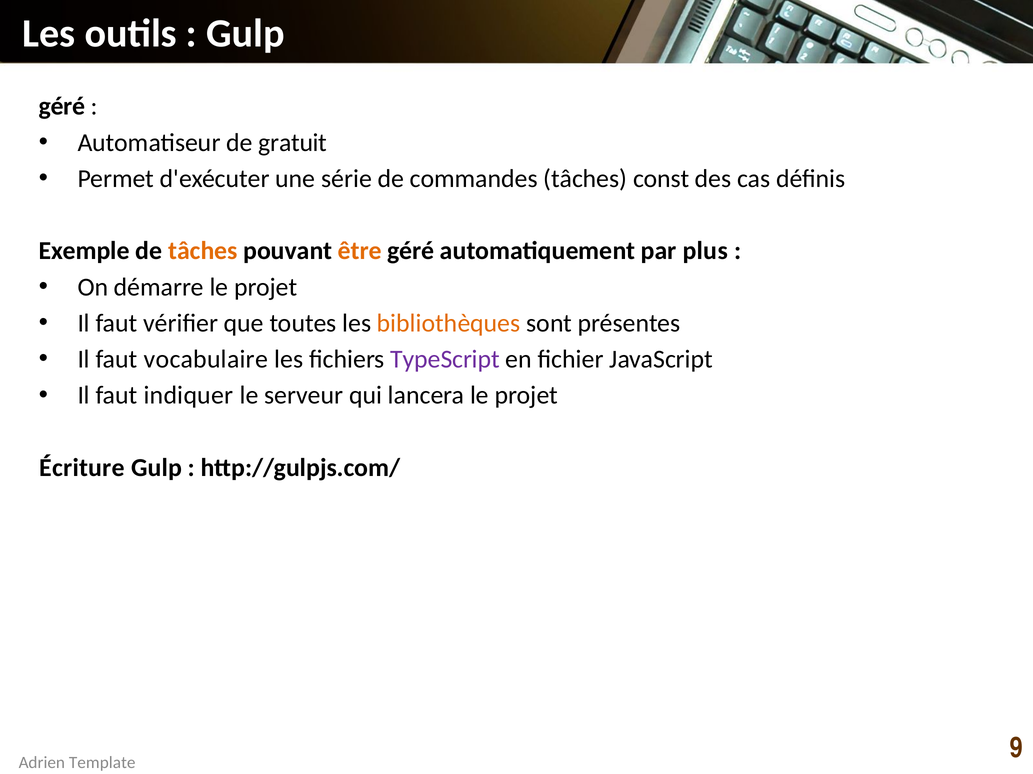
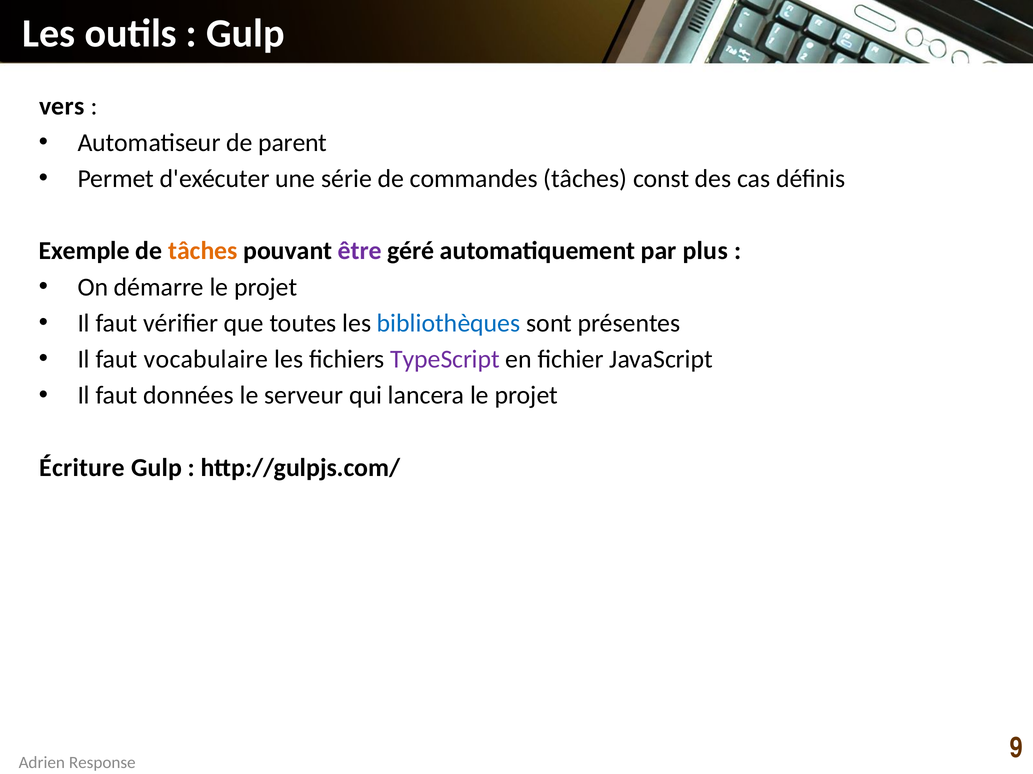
géré: géré -> vers (62, 107)
gratuit: gratuit -> parent (293, 143)
être colour: orange -> purple (360, 251)
bibliothèques colour: orange -> blue (449, 323)
indiquer: indiquer -> données (189, 396)
Template: Template -> Response (102, 763)
